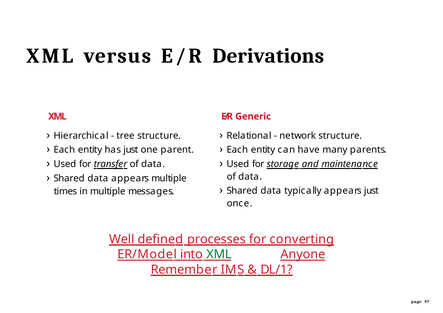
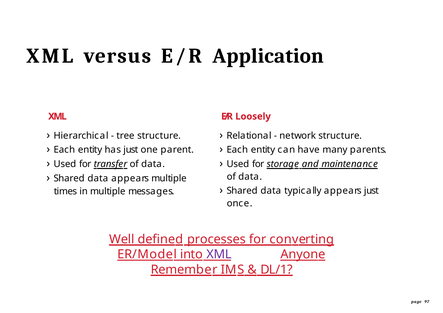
Derivations: Derivations -> Application (268, 56)
Generic: Generic -> Loosely (253, 117)
XML colour: green -> purple (219, 255)
